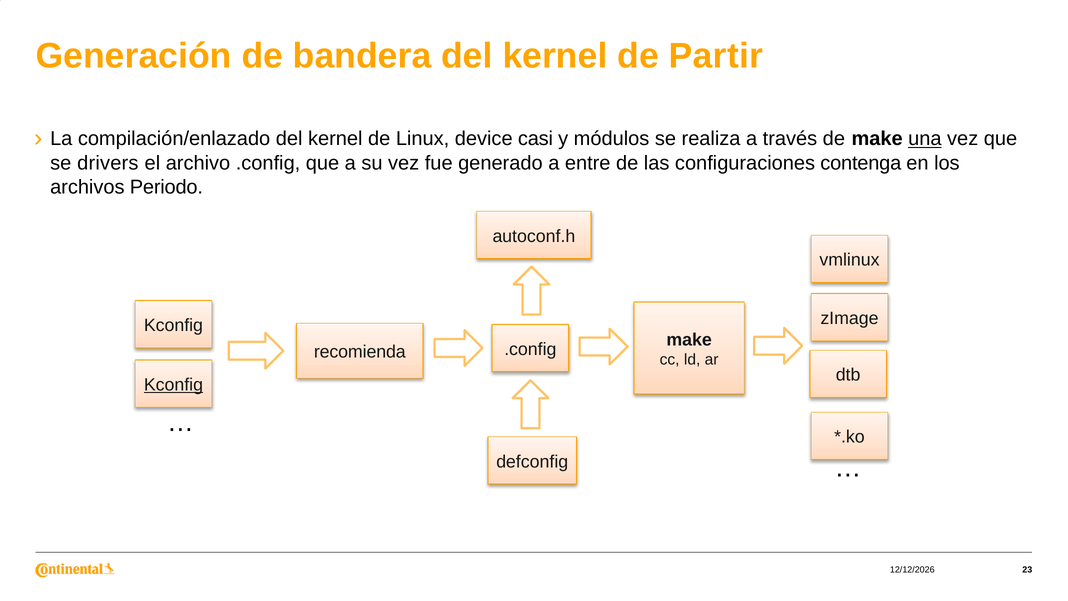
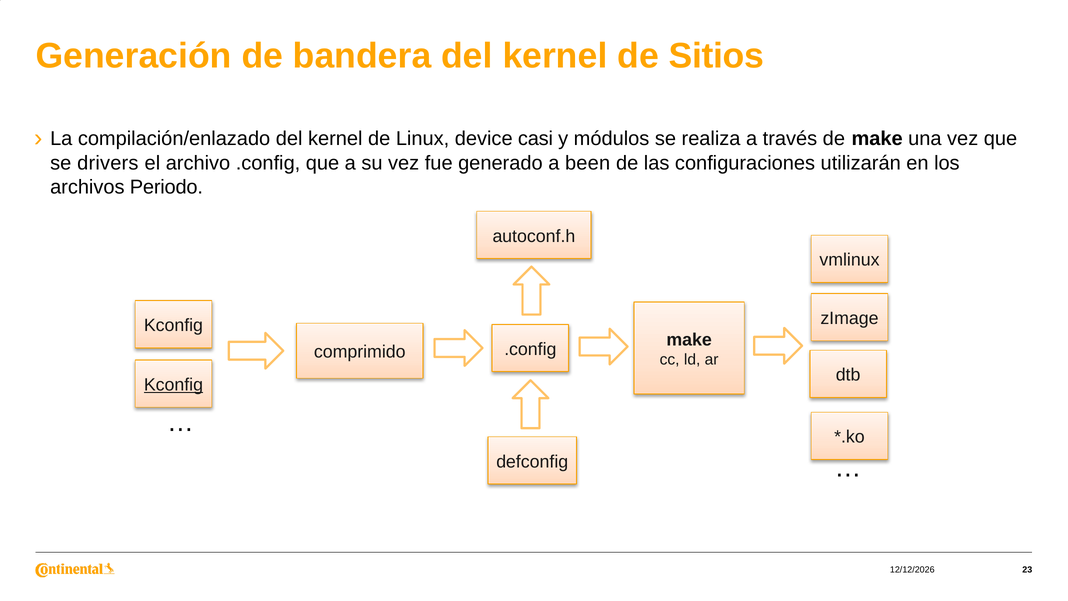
Partir: Partir -> Sitios (716, 56)
una underline: present -> none (925, 139)
entre: entre -> been (588, 163)
contenga: contenga -> utilizarán (861, 163)
recomienda: recomienda -> comprimido (360, 352)
